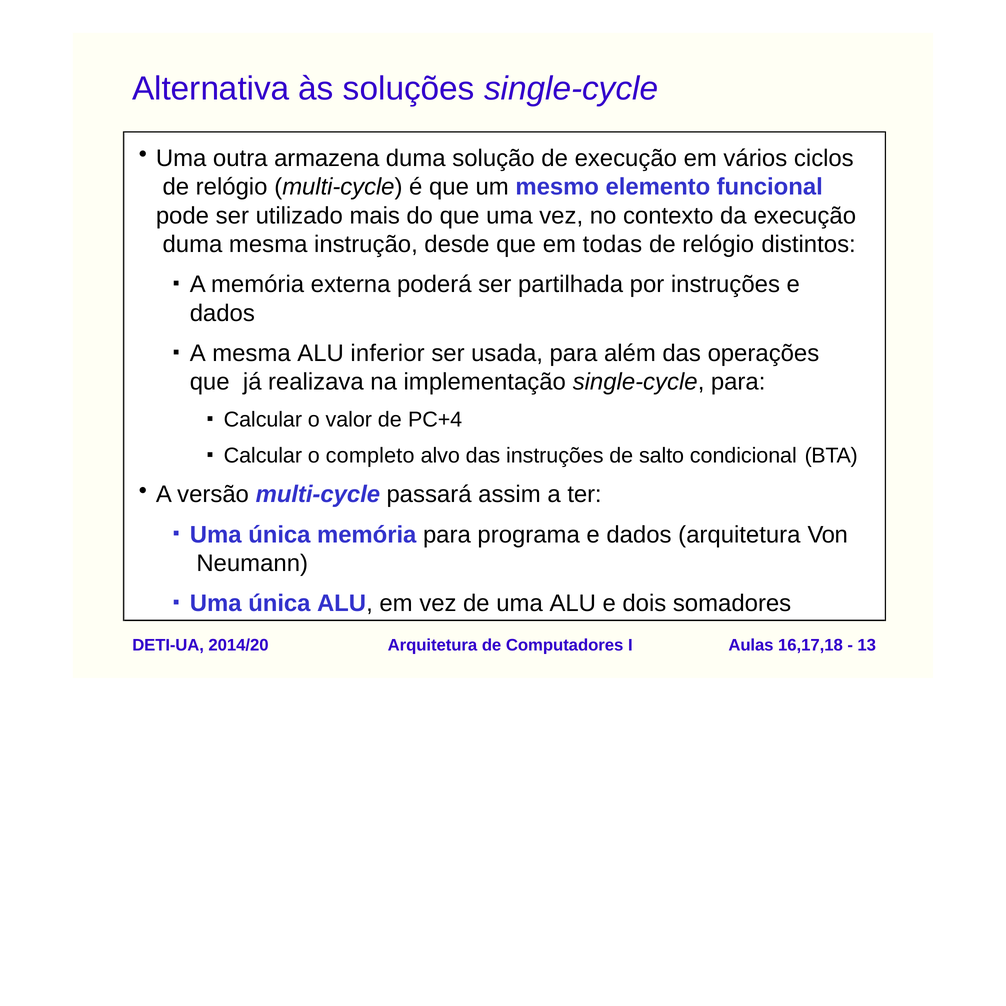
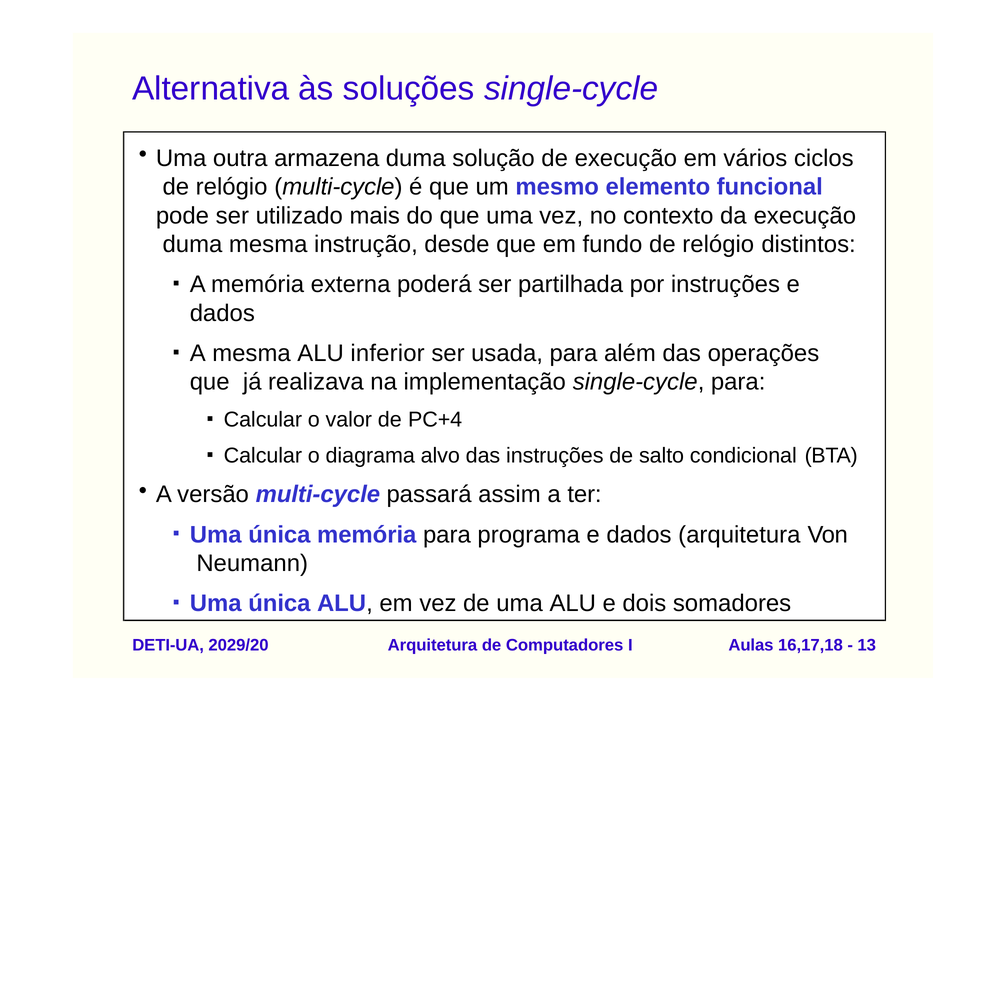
todas: todas -> fundo (613, 244)
completo: completo -> diagrama (370, 456)
2014/20: 2014/20 -> 2029/20 (239, 645)
